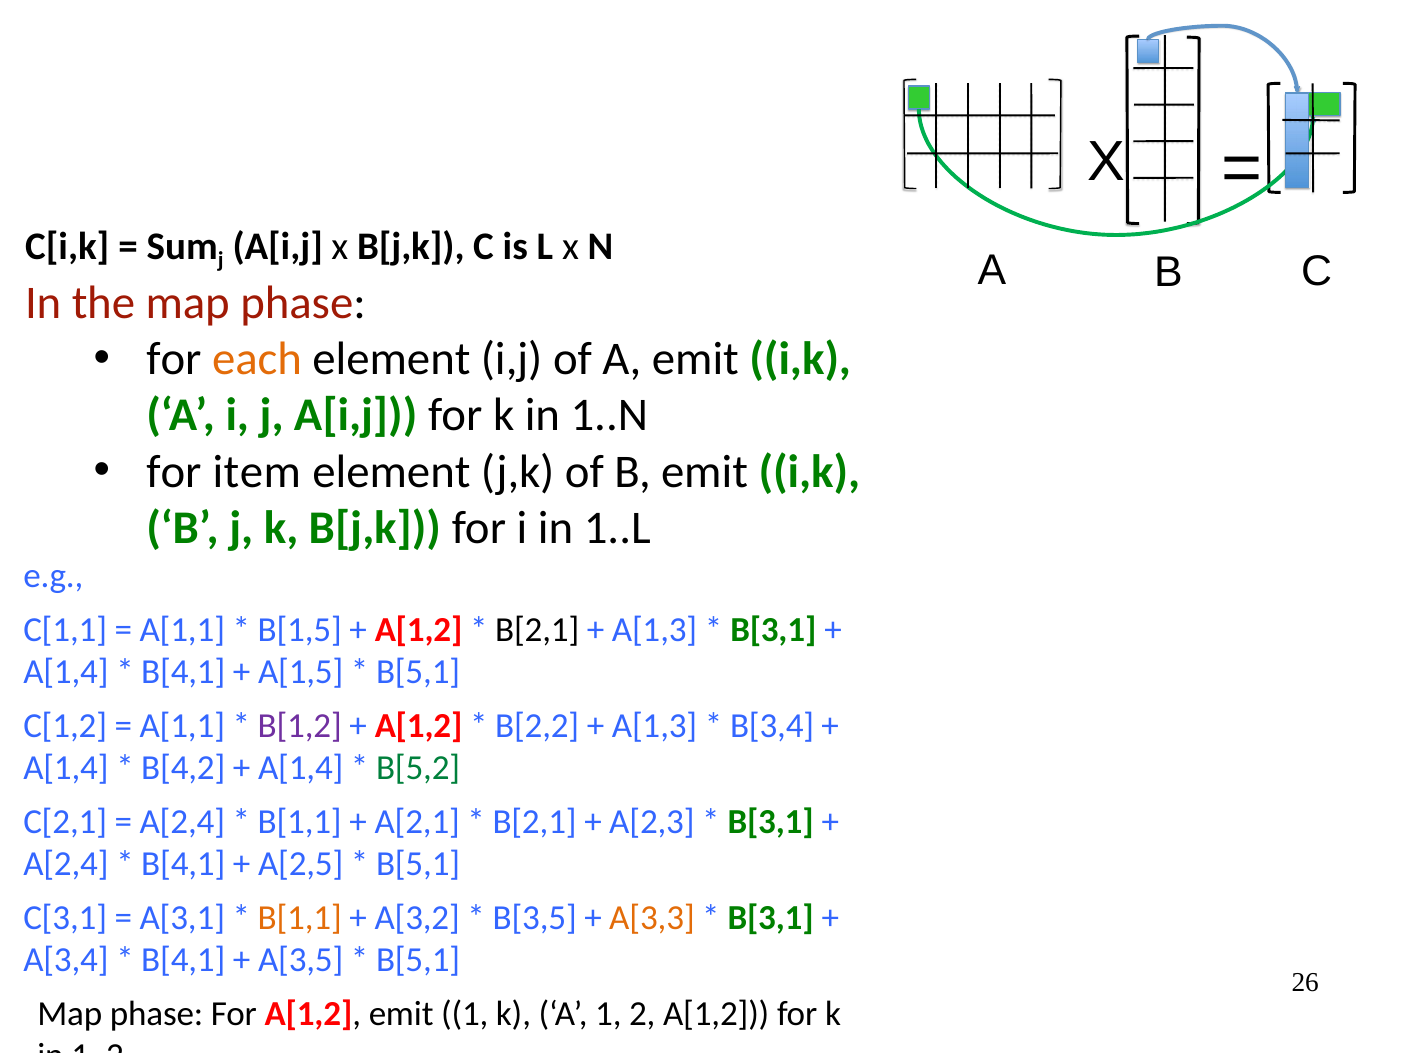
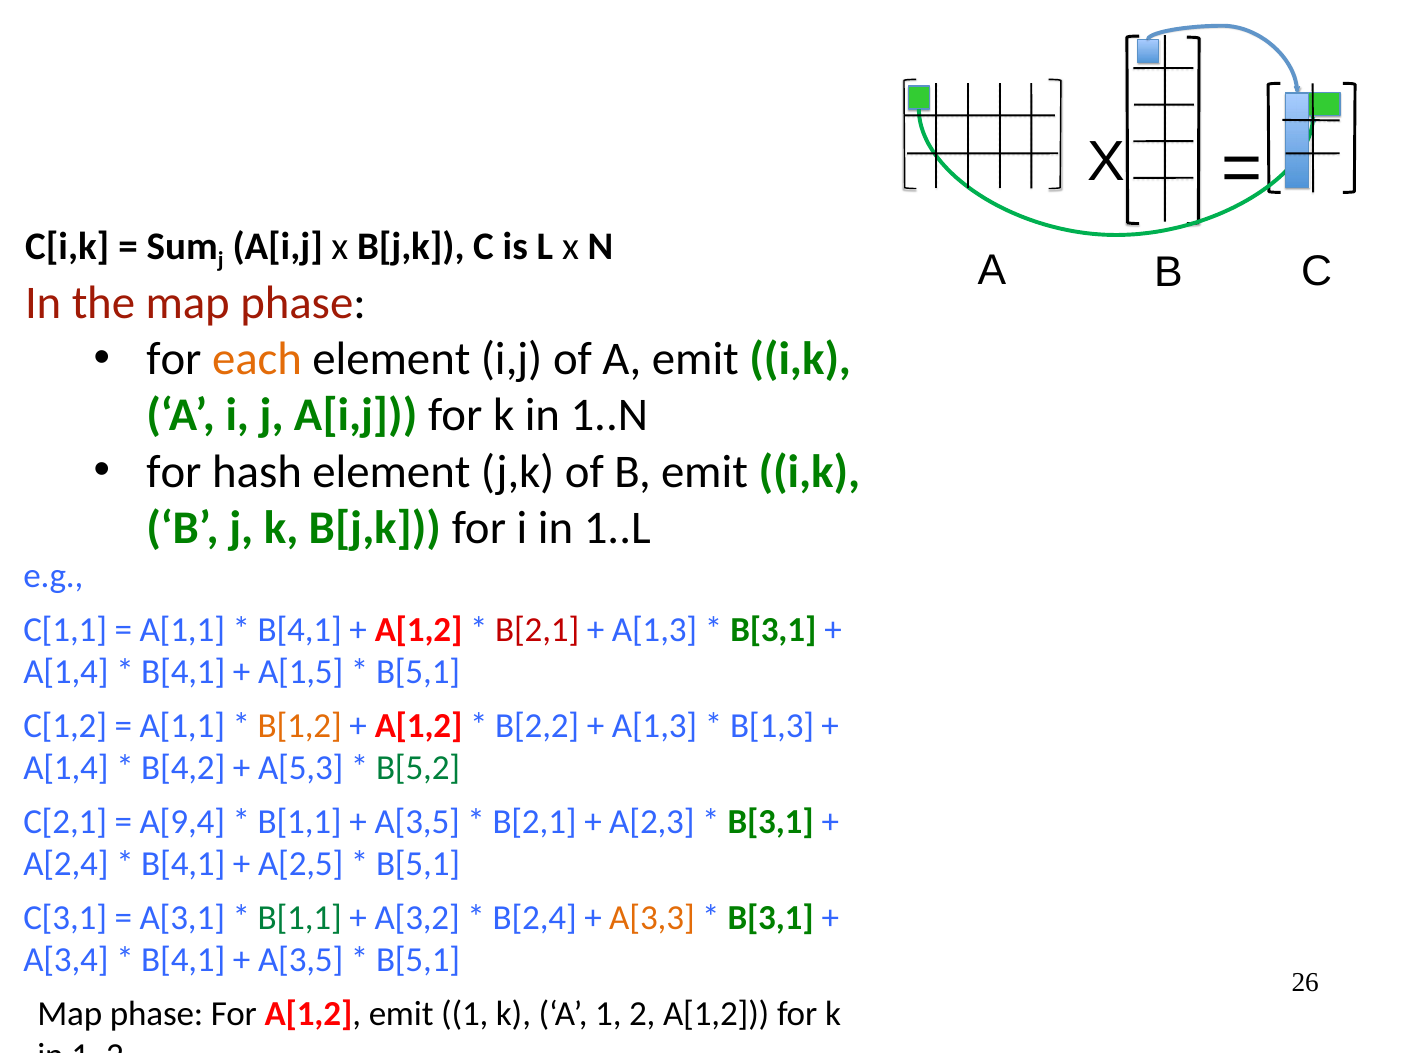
item: item -> hash (257, 472)
B[1,5: B[1,5 -> B[4,1 (300, 630)
B[2,1 colour: black -> red (537, 630)
B[1,2 colour: purple -> orange (300, 726)
B[3,4: B[3,4 -> B[1,3 (772, 726)
A[1,4: A[1,4 -> A[5,3 (301, 768)
A[2,4: A[2,4 -> A[9,4 (182, 822)
A[2,1: A[2,1 -> A[3,5 (417, 822)
B[1,1 colour: orange -> green (300, 918)
B[3,5: B[3,5 -> B[2,4 (535, 918)
